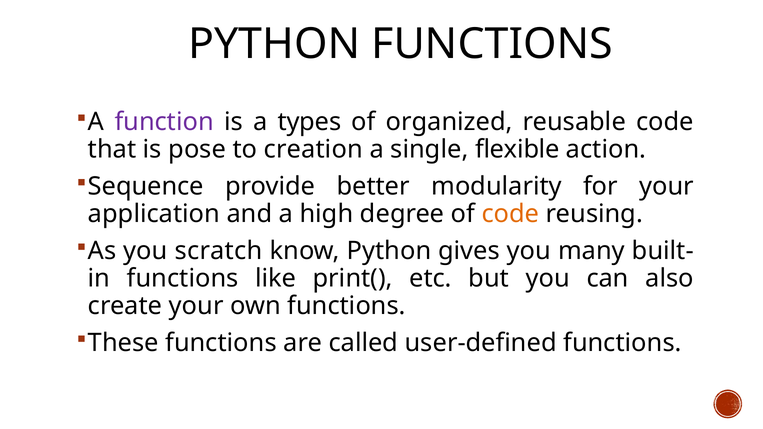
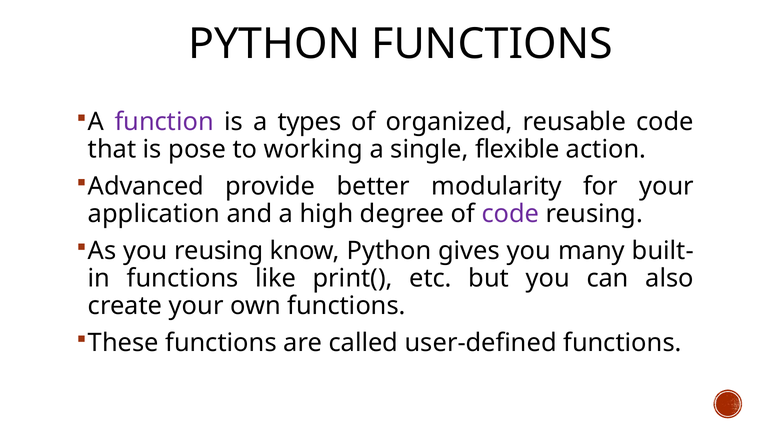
creation: creation -> working (313, 150)
Sequence: Sequence -> Advanced (146, 187)
code colour: orange -> purple (511, 214)
you scratch: scratch -> reusing (219, 251)
